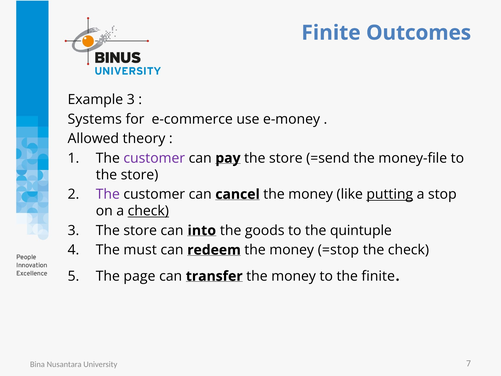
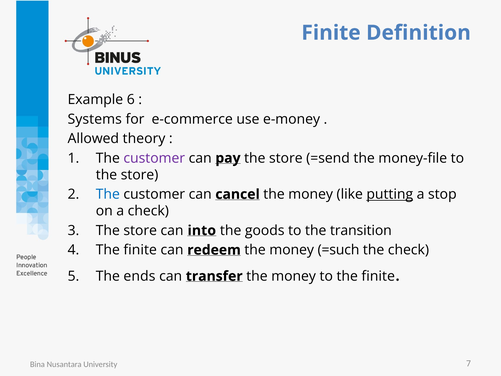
Outcomes: Outcomes -> Definition (418, 33)
Example 3: 3 -> 6 (131, 100)
The colour: purple -> blue (108, 194)
check underline: present -> none (148, 211)
quintuple: quintuple -> transition (361, 230)
must: must -> finite (140, 250)
=stop: =stop -> =such (338, 250)
page: page -> ends (139, 276)
